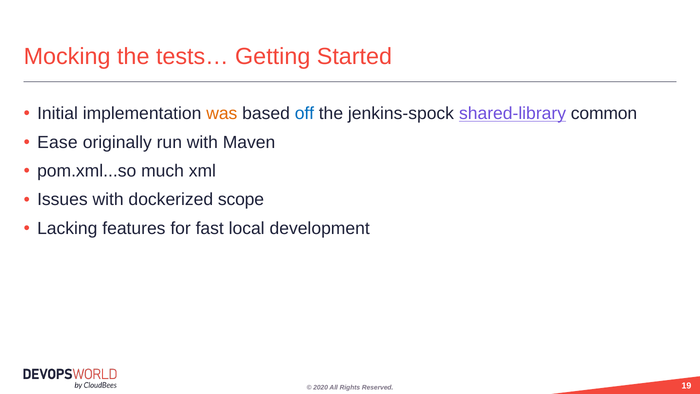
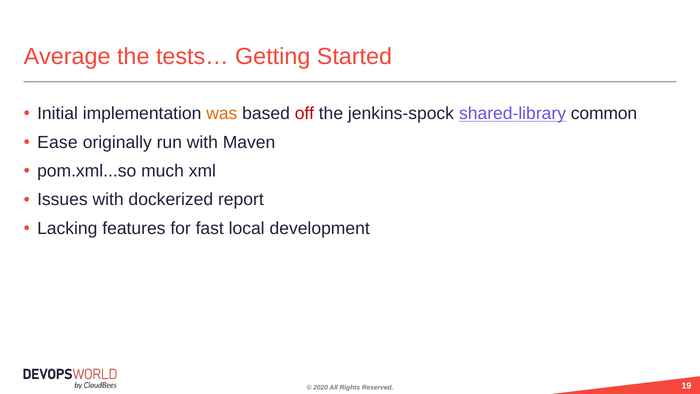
Mocking: Mocking -> Average (67, 56)
off colour: blue -> red (304, 114)
scope: scope -> report (241, 200)
